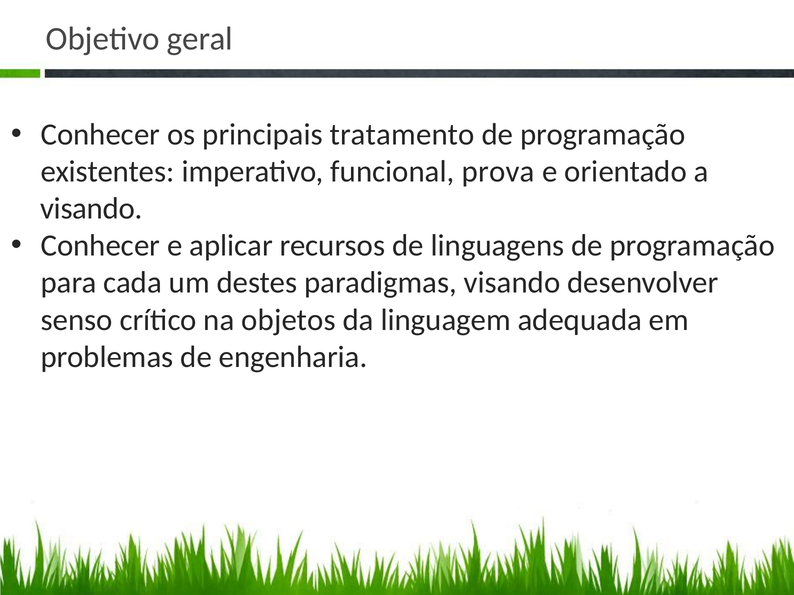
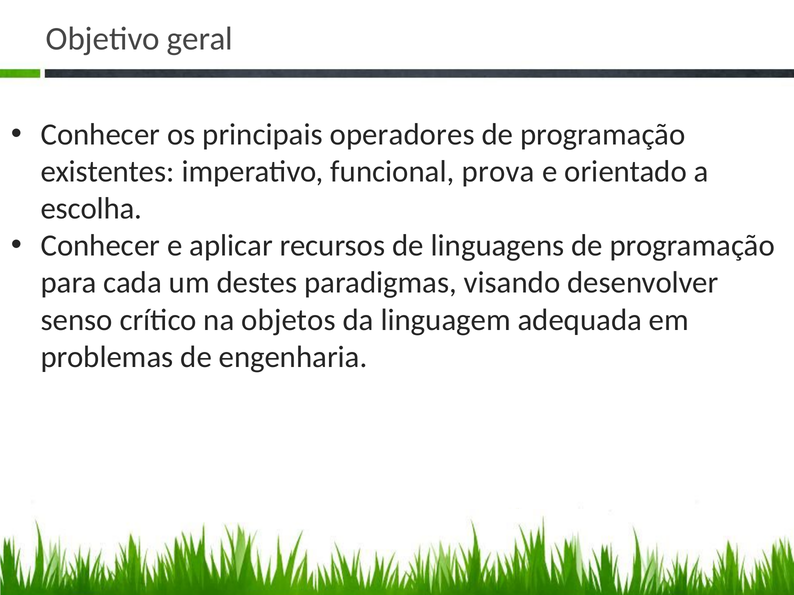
tratamento: tratamento -> operadores (402, 135)
visando: visando -> escolha (91, 209)
